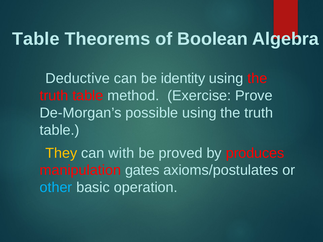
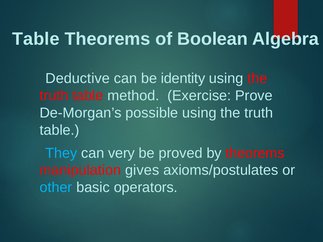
They colour: yellow -> light blue (61, 153)
with: with -> very (122, 153)
by produces: produces -> theorems (255, 153)
gates: gates -> gives (142, 170)
operation: operation -> operators (146, 188)
